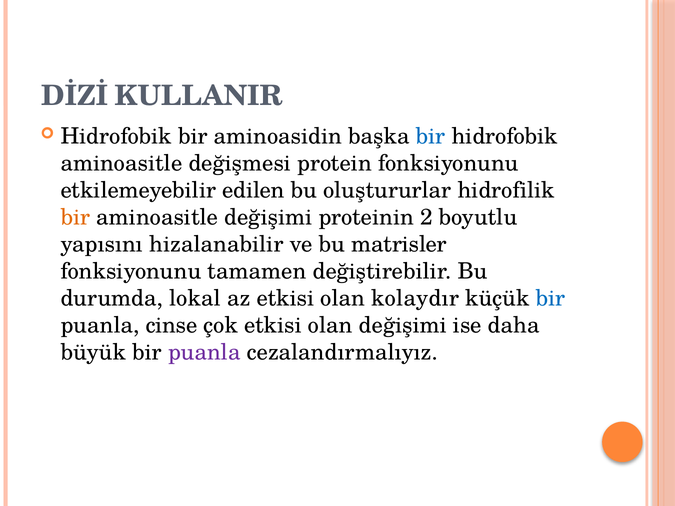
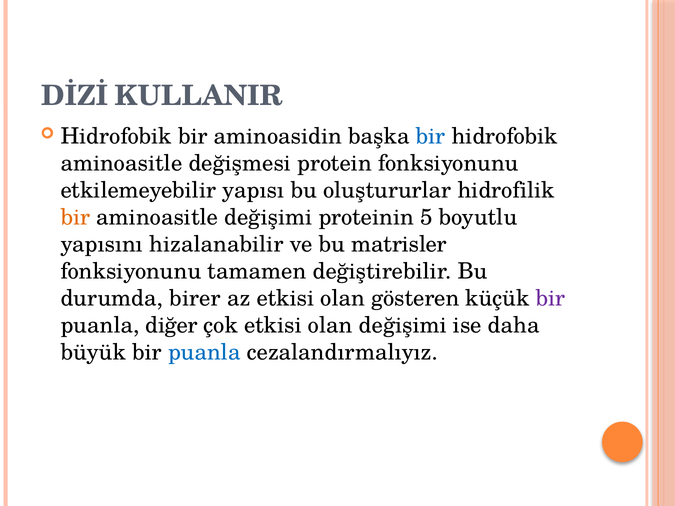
edilen: edilen -> yapısı (253, 191)
2: 2 -> 5 (426, 218)
lokal: lokal -> birer (195, 299)
kolaydır: kolaydır -> gösteren (415, 299)
bir colour: blue -> purple (551, 299)
cinse: cinse -> diğer (172, 326)
puanla colour: purple -> blue (204, 353)
